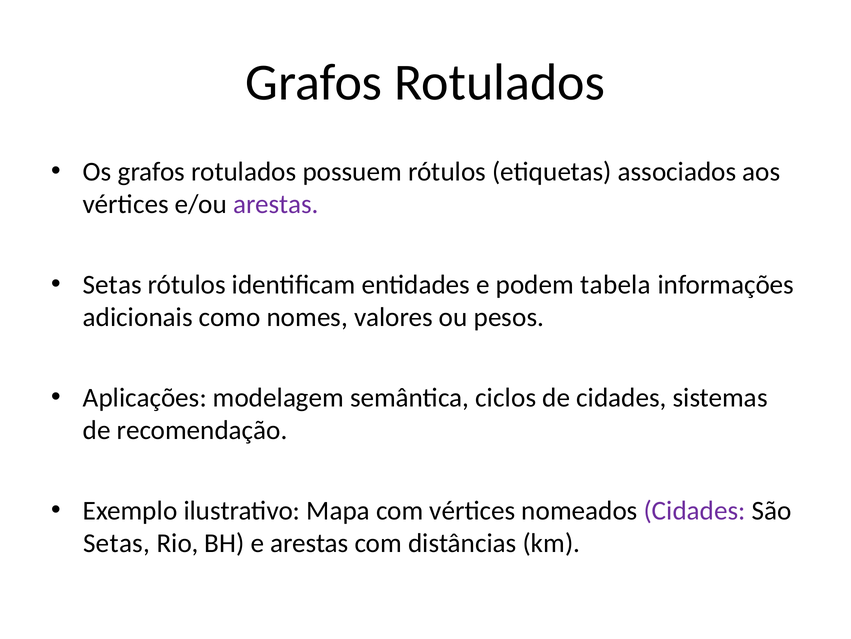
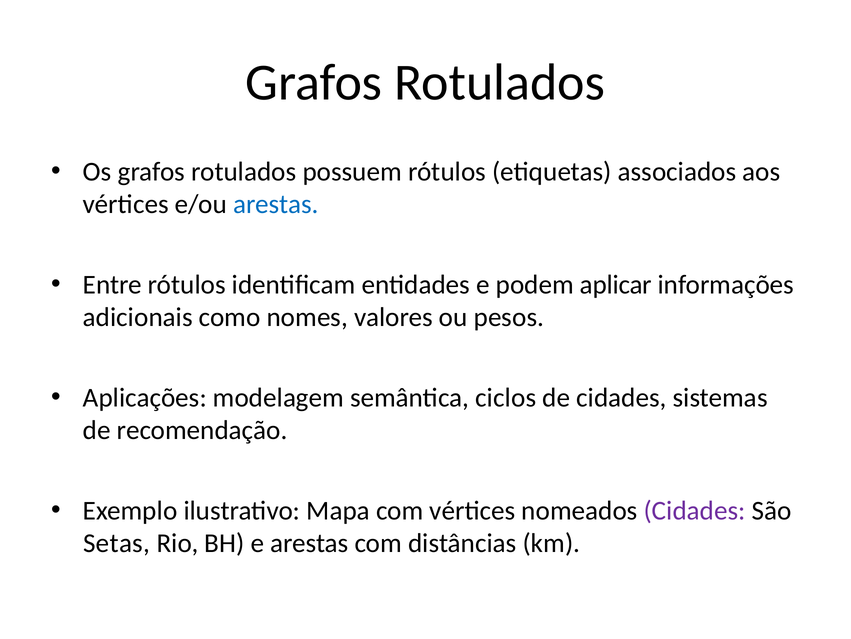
arestas colour: purple -> blue (276, 204)
Setas: Setas -> Entre (112, 284)
tabela: tabela -> aplicar (616, 284)
